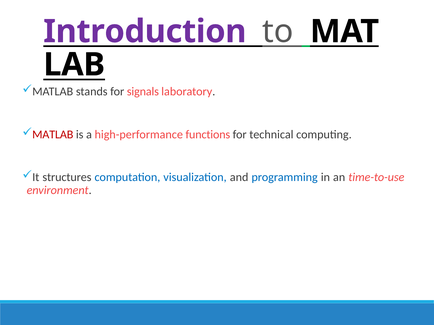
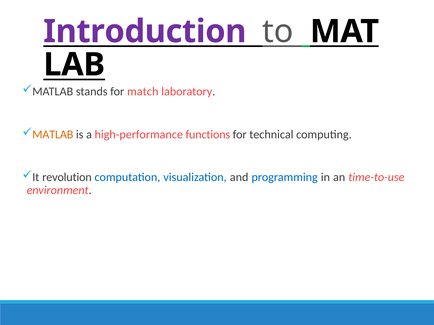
signals: signals -> match (143, 92)
MATLAB colour: red -> orange (53, 135)
structures: structures -> revolution (67, 178)
